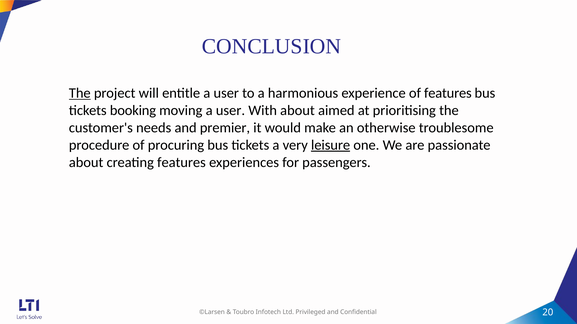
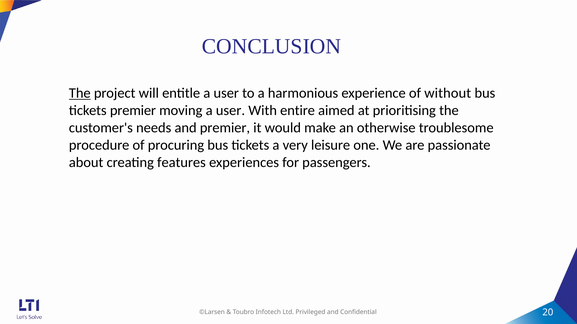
of features: features -> without (448, 93)
tickets booking: booking -> premier (133, 111)
With about: about -> entire (298, 111)
leisure underline: present -> none (331, 145)
